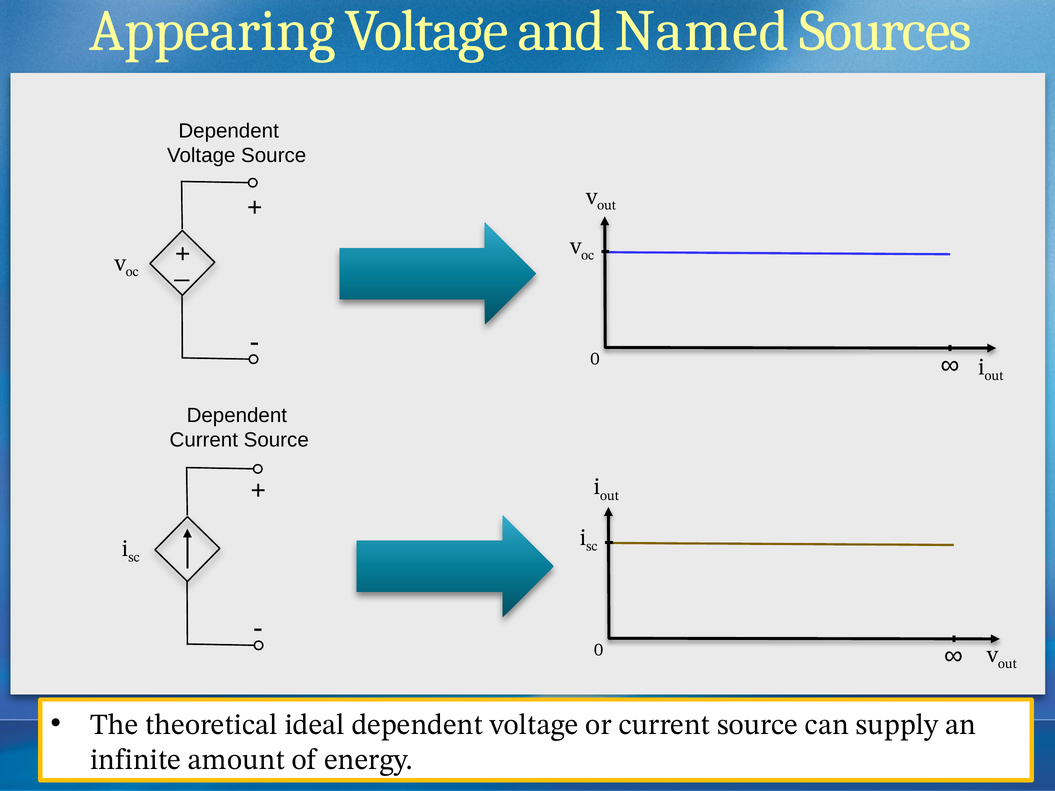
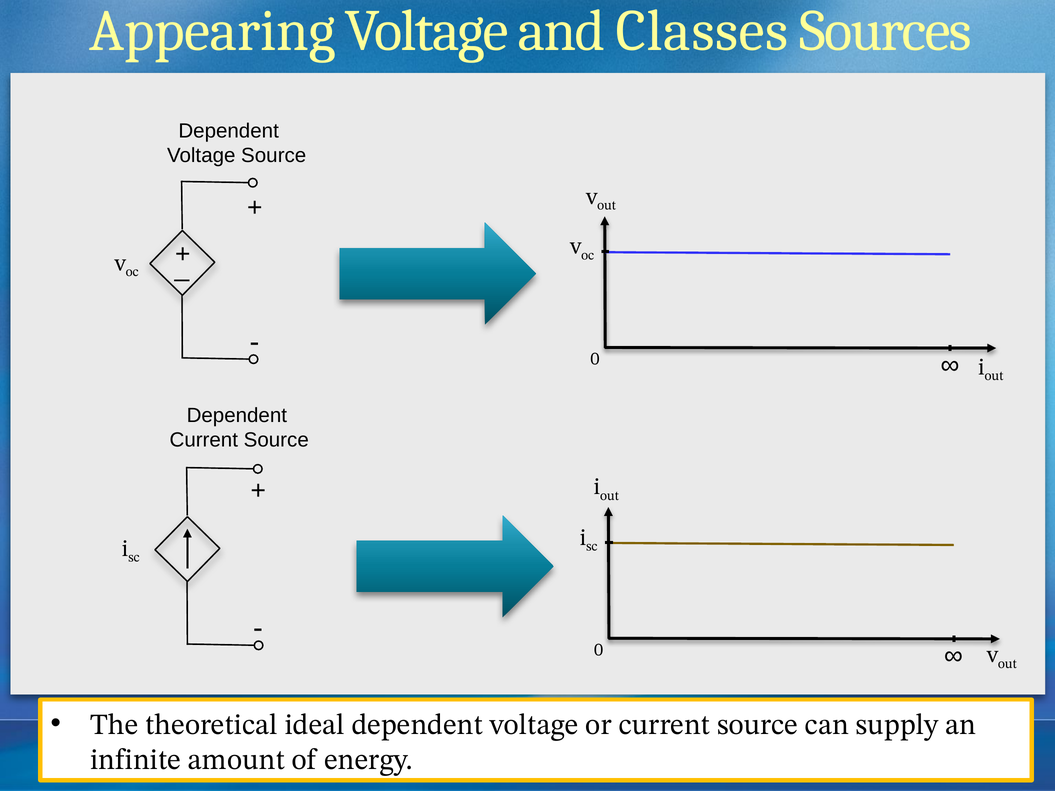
Named: Named -> Classes (702, 31)
